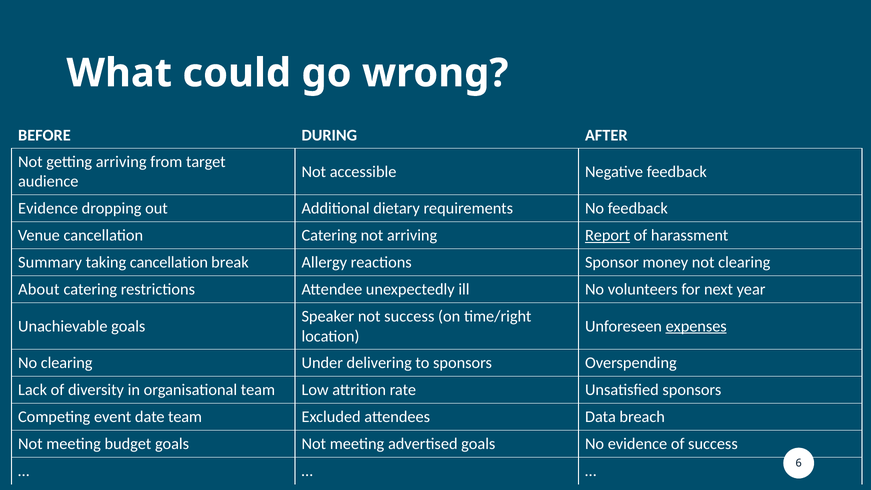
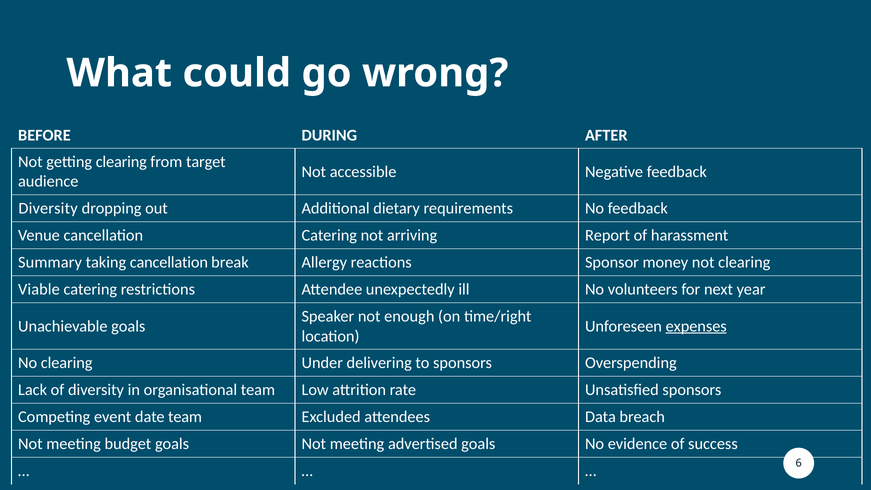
getting arriving: arriving -> clearing (121, 162)
Evidence: Evidence -> Diversity (48, 208)
Report underline: present -> none (608, 235)
About: About -> Viable (39, 289)
not success: success -> enough (409, 316)
